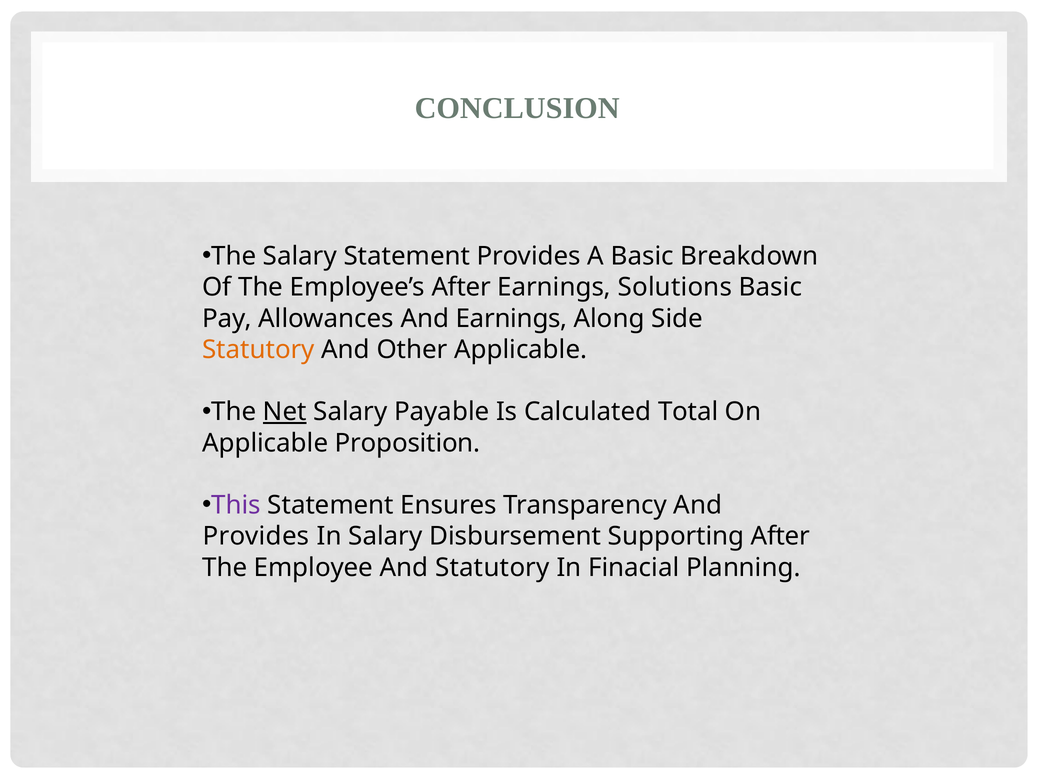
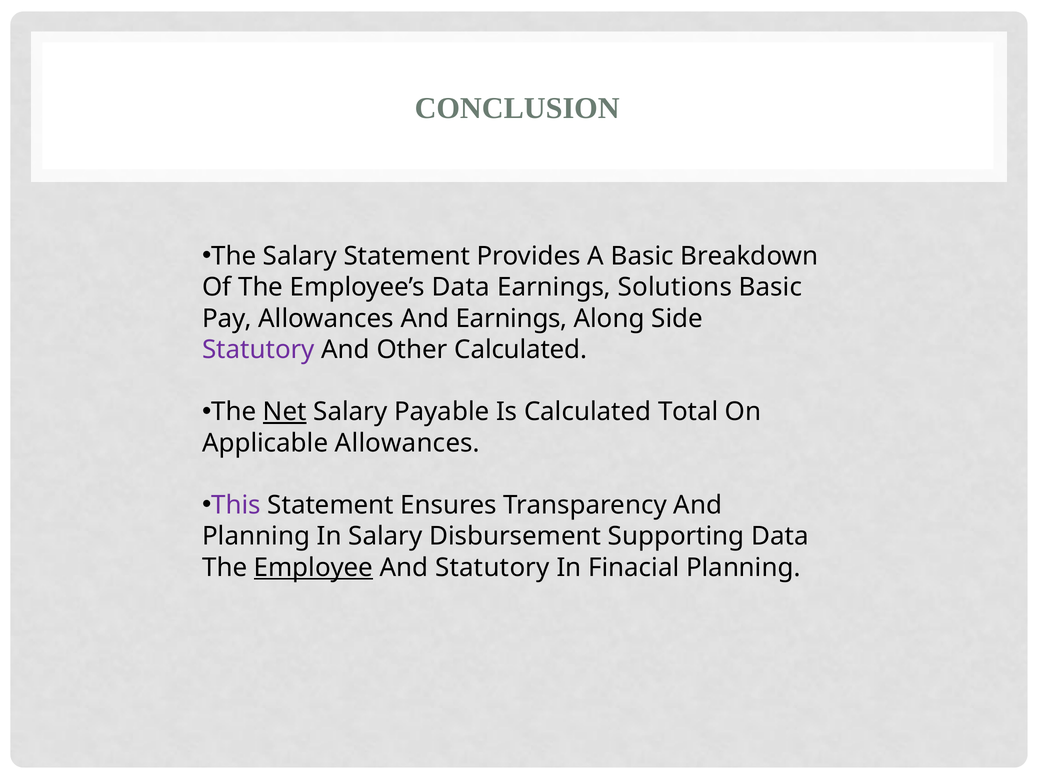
Employee’s After: After -> Data (461, 288)
Statutory colour: orange -> purple (258, 350)
Other Applicable: Applicable -> Calculated (521, 350)
Applicable Proposition: Proposition -> Allowances (407, 443)
Provides: Provides -> Planning (256, 537)
Supporting After: After -> Data (780, 537)
Employee underline: none -> present (313, 568)
